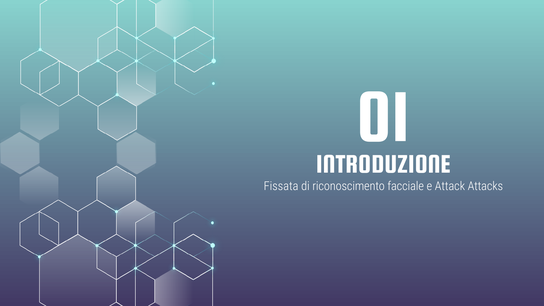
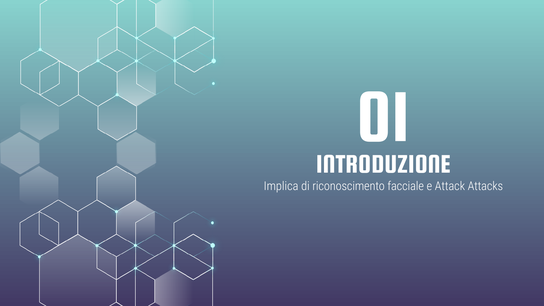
Fissata: Fissata -> Implica (281, 186)
